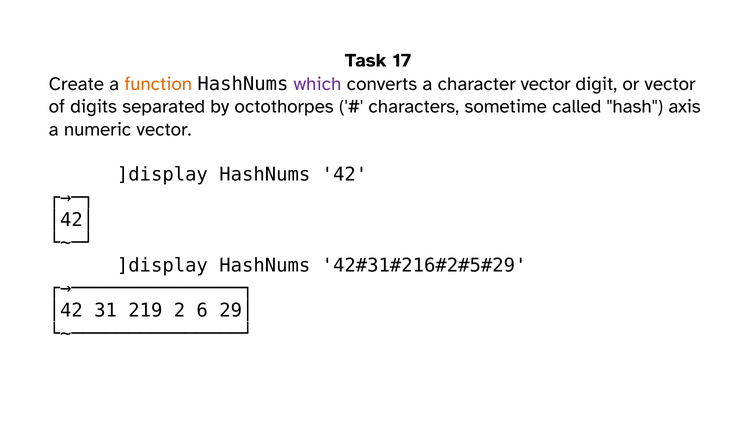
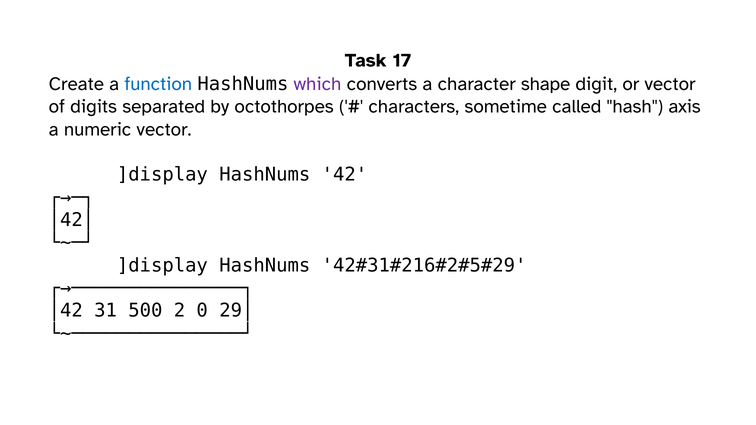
function colour: orange -> blue (158, 84)
character vector: vector -> shape (546, 84)
219: 219 -> 500 (145, 311)
6: 6 -> 0 (202, 311)
